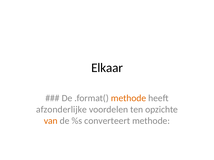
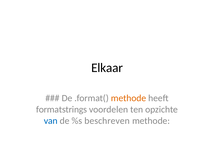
afzonderlijke: afzonderlijke -> formatstrings (62, 110)
van colour: orange -> blue (51, 121)
converteert: converteert -> beschreven (107, 121)
